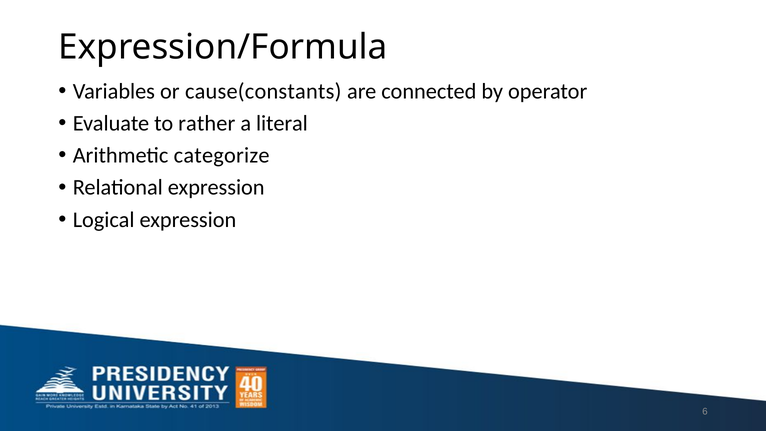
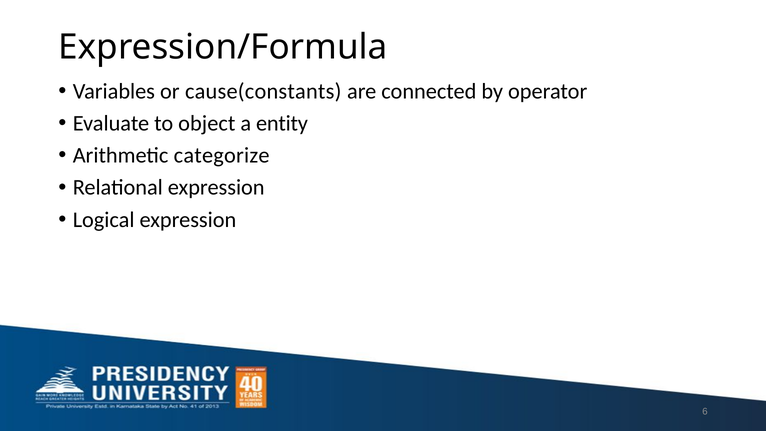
rather: rather -> object (207, 123)
literal: literal -> entity (282, 123)
